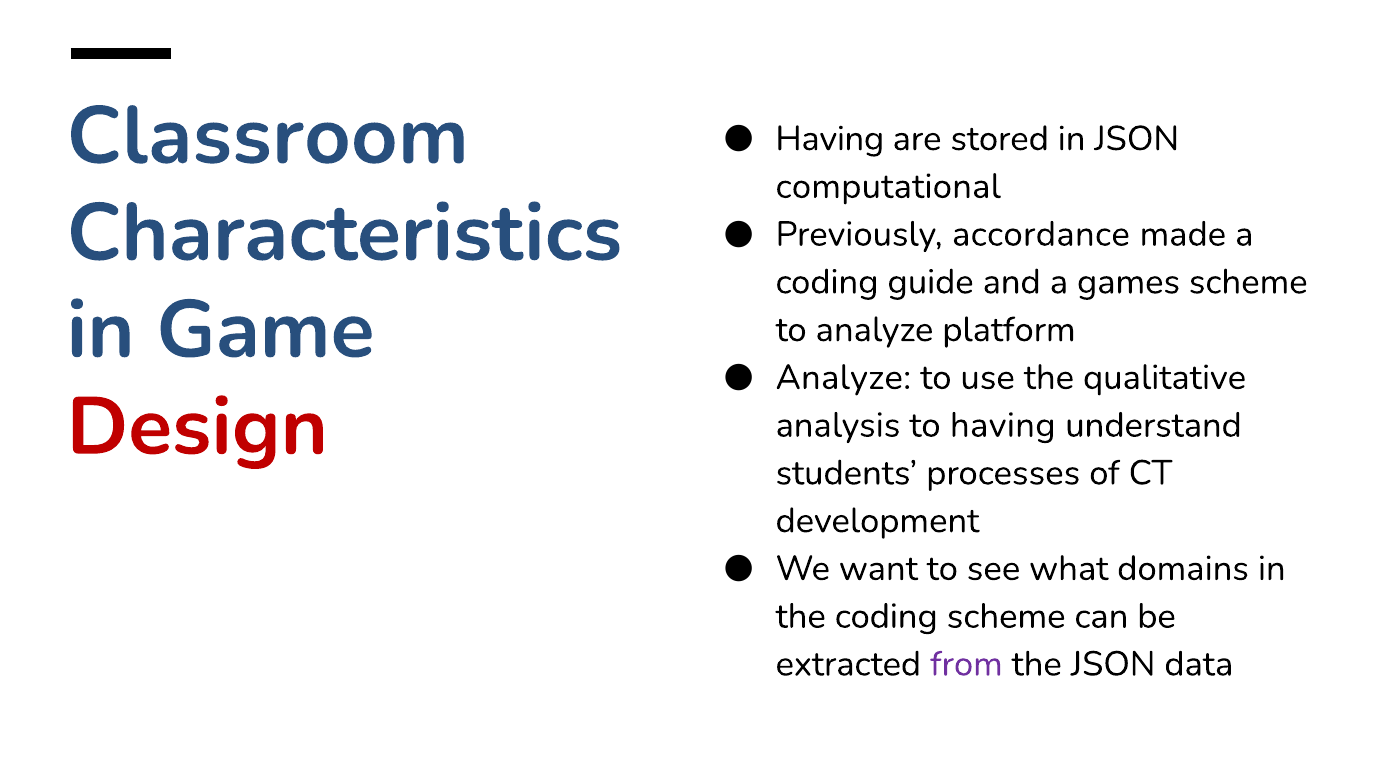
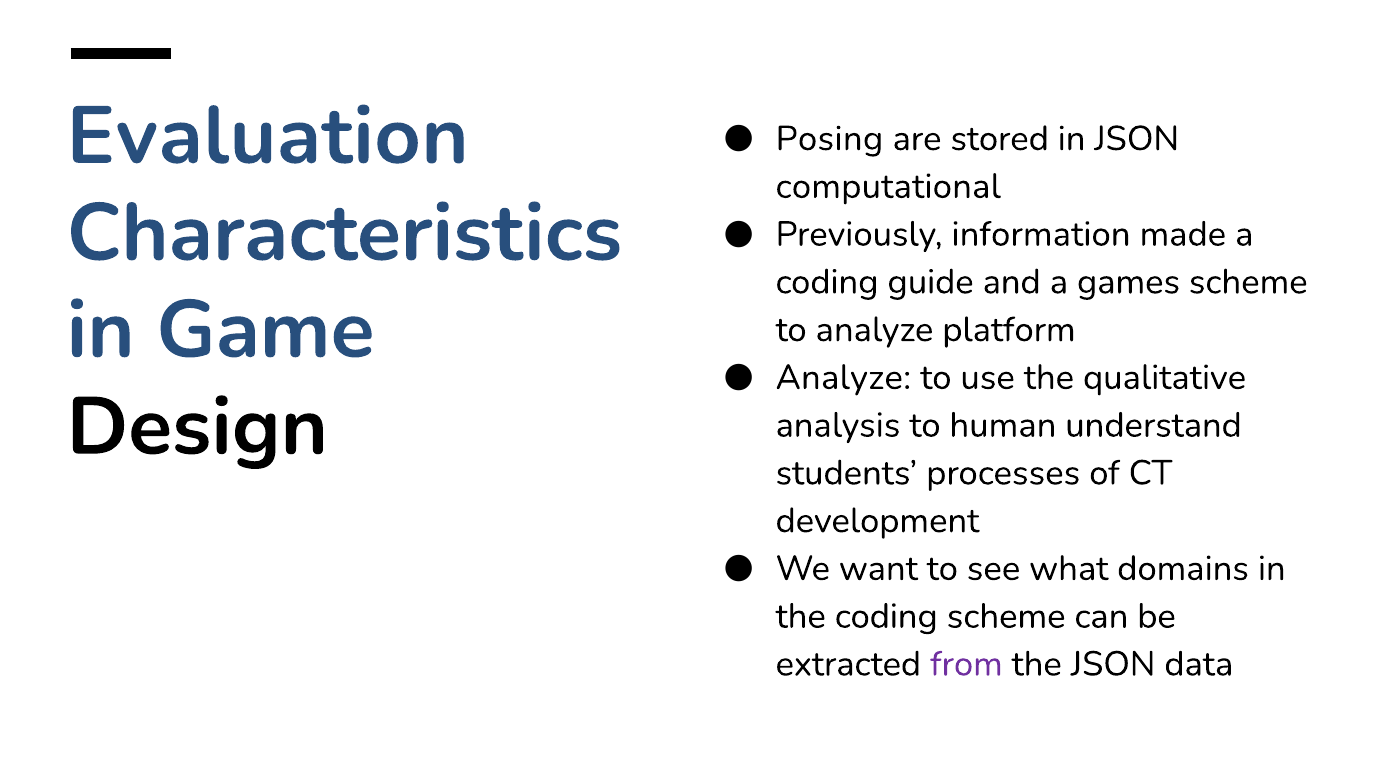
Classroom: Classroom -> Evaluation (268, 136)
Having: Having -> Posing (829, 139)
accordance: accordance -> information (1041, 234)
Design colour: red -> black (197, 427)
to having: having -> human (1003, 425)
